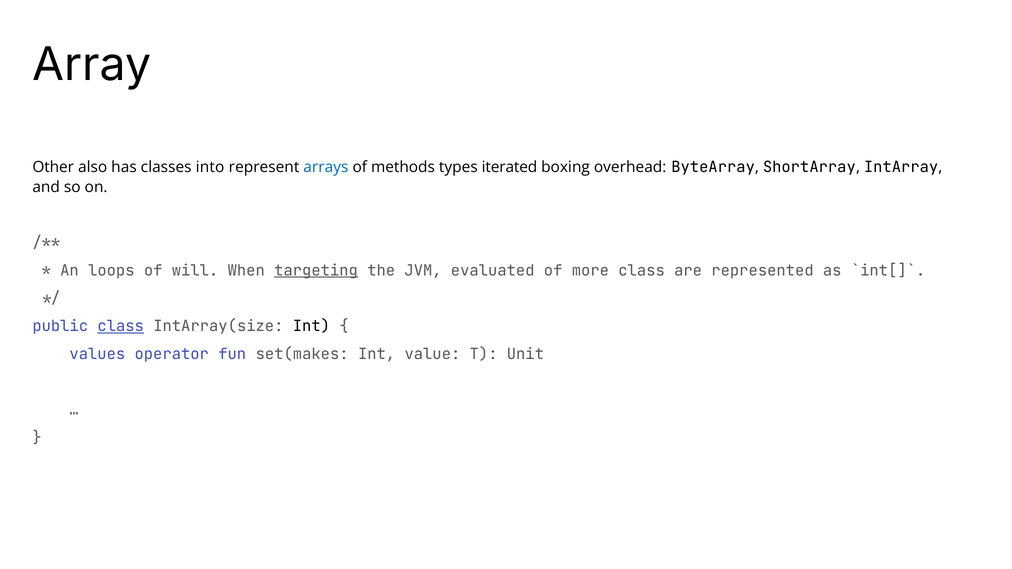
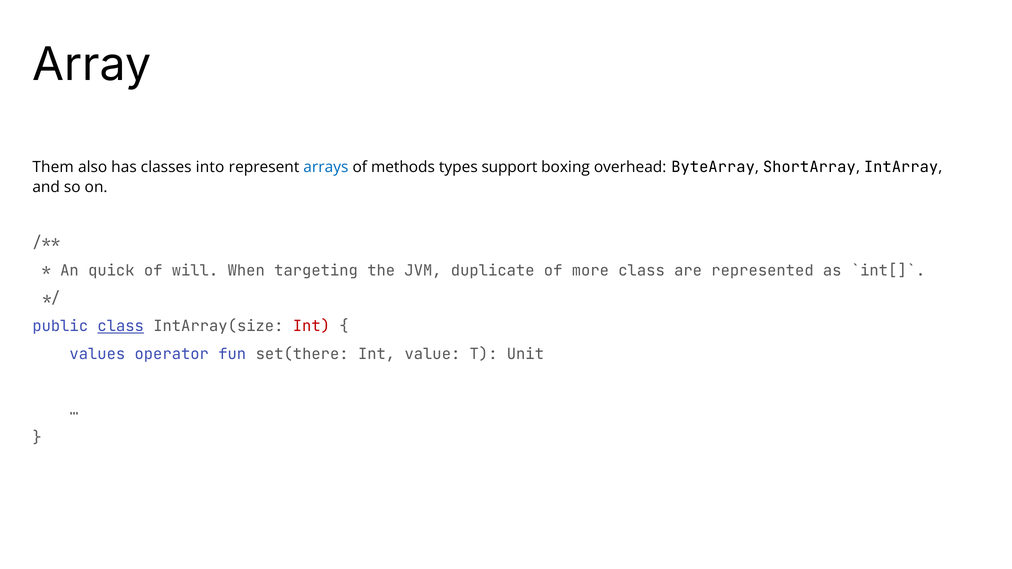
Other: Other -> Them (53, 167)
iterated: iterated -> support (509, 167)
loops: loops -> quick (111, 271)
targeting underline: present -> none (316, 271)
evaluated: evaluated -> duplicate (493, 271)
Int colour: black -> red (311, 326)
set(makes: set(makes -> set(there (302, 354)
